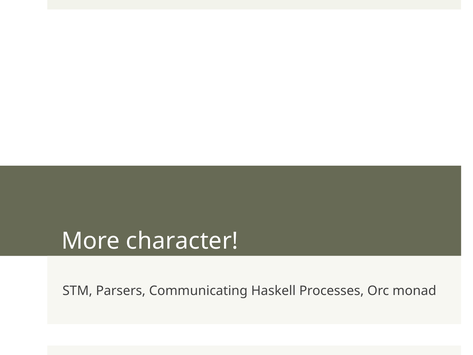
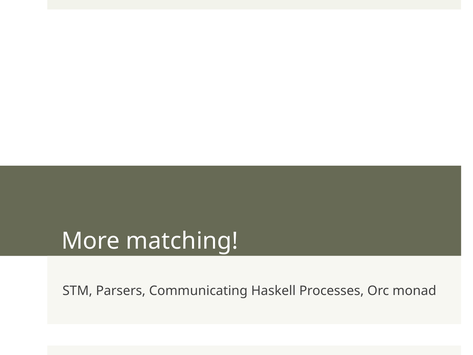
character: character -> matching (182, 241)
